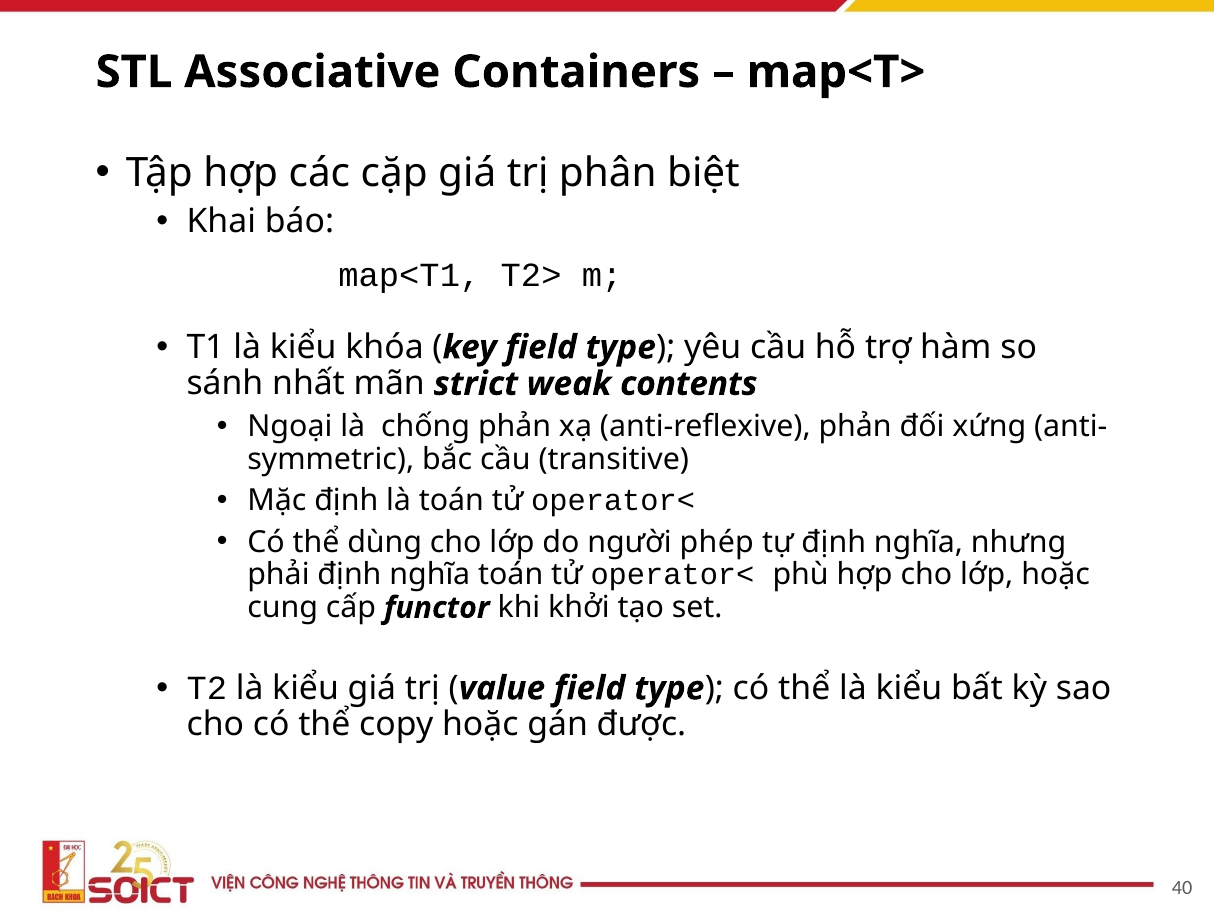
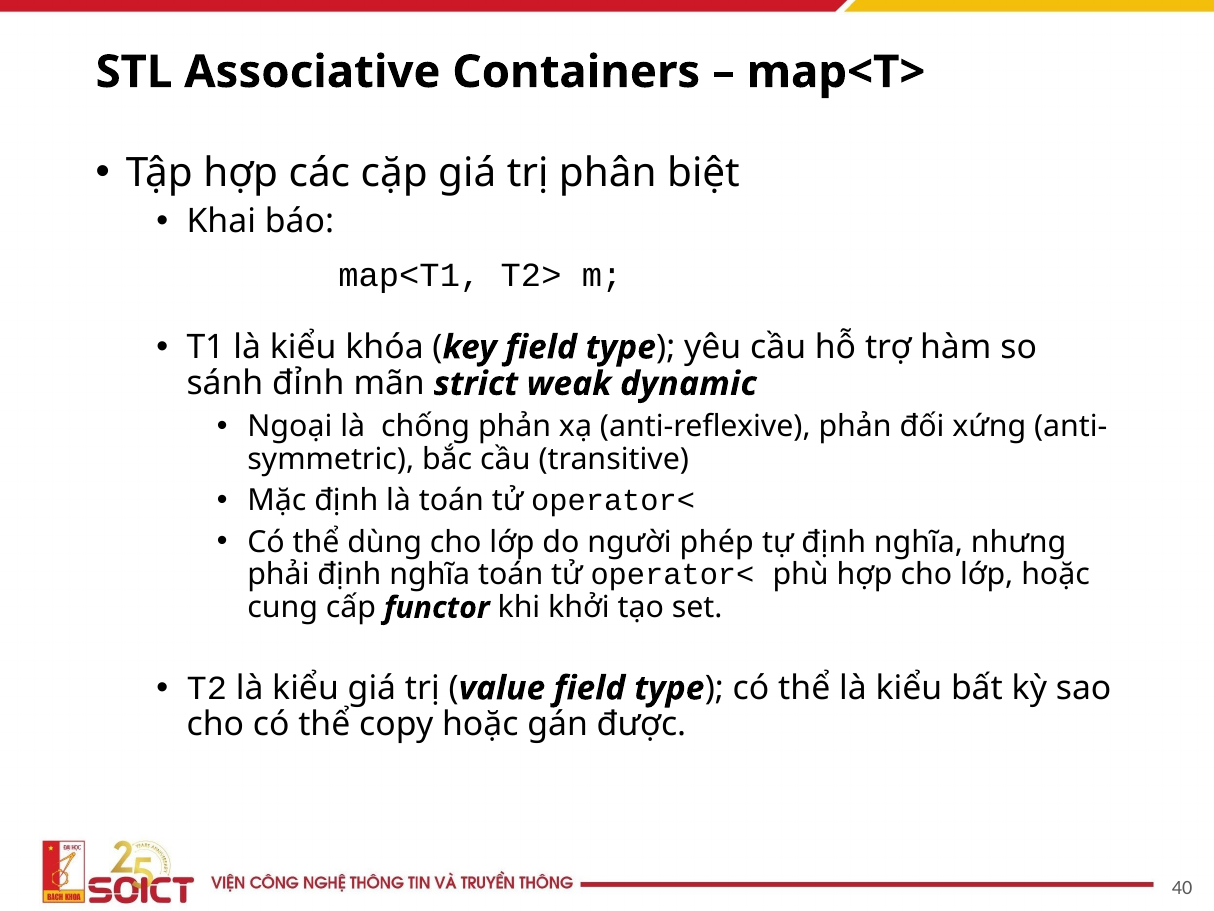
nhất: nhất -> đỉnh (308, 384)
contents: contents -> dynamic (688, 384)
